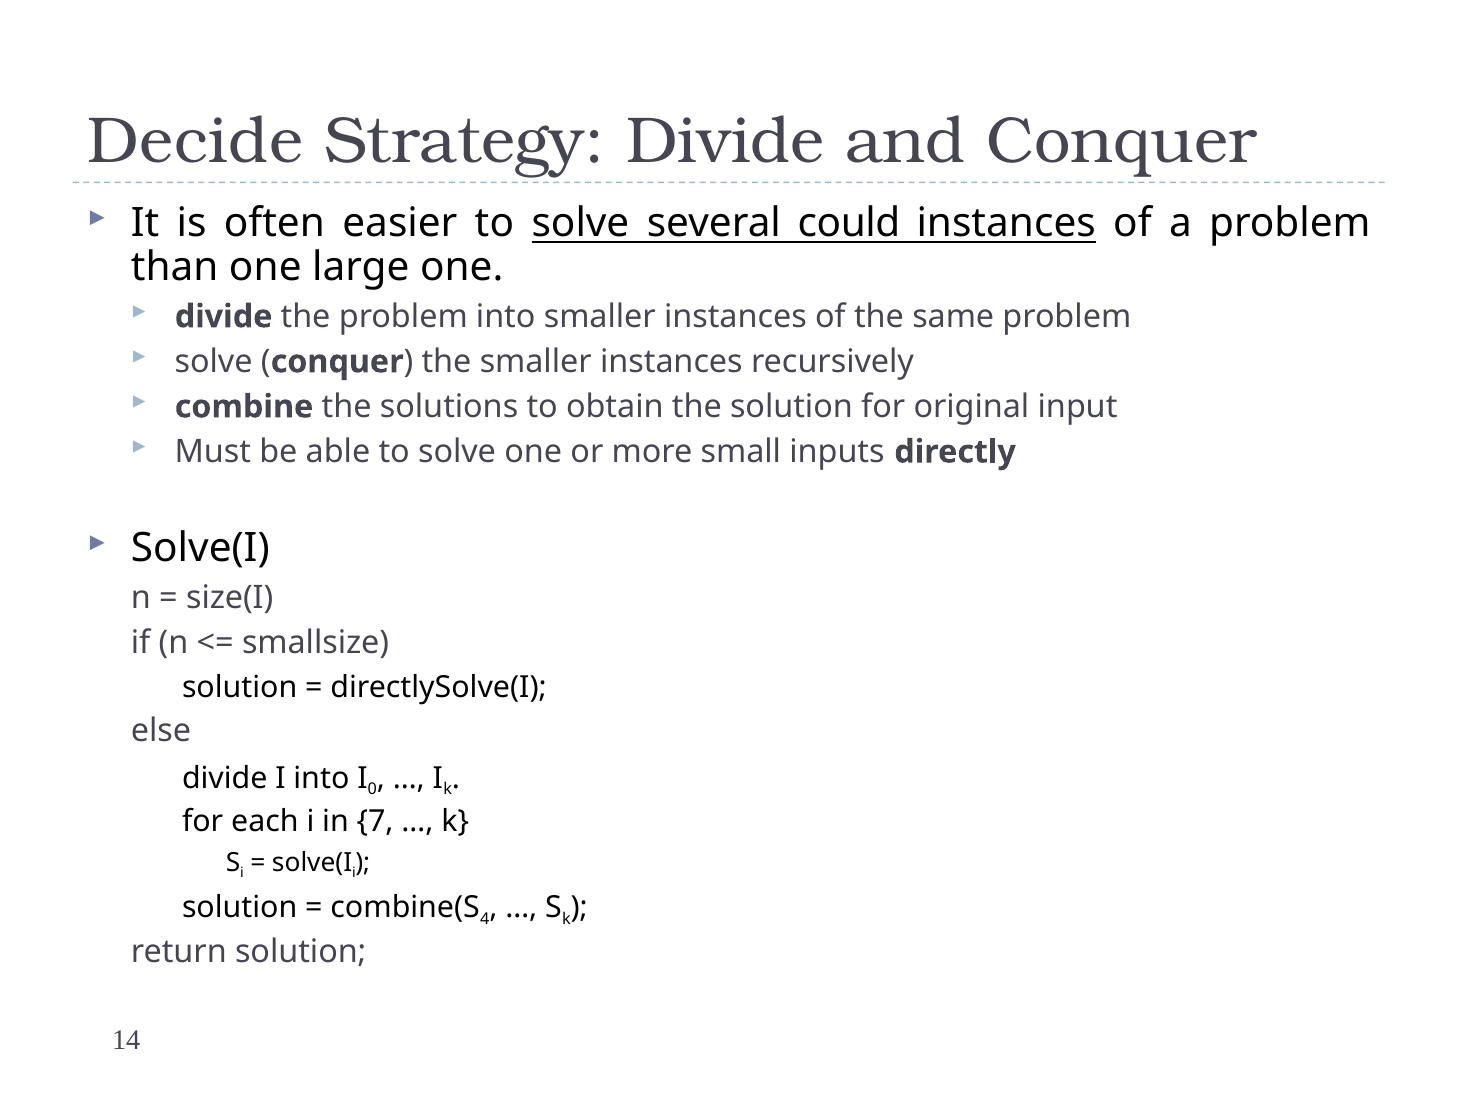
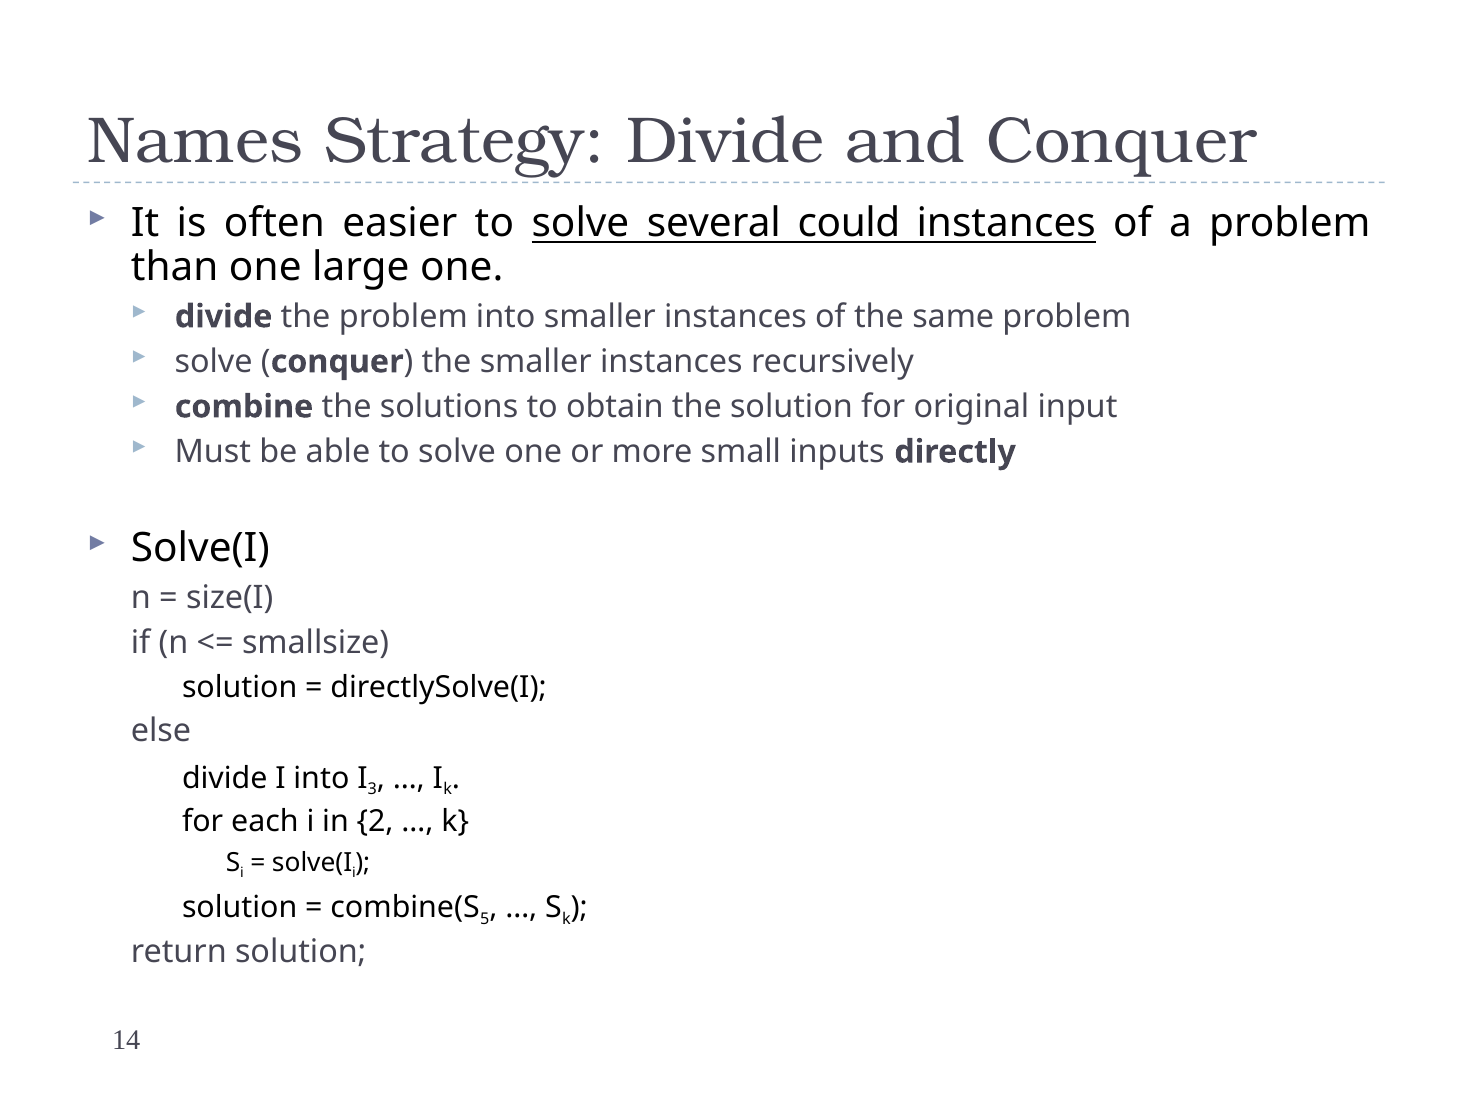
Decide: Decide -> Names (195, 141)
0: 0 -> 3 (372, 789)
7: 7 -> 2 (375, 821)
4: 4 -> 5 (485, 919)
